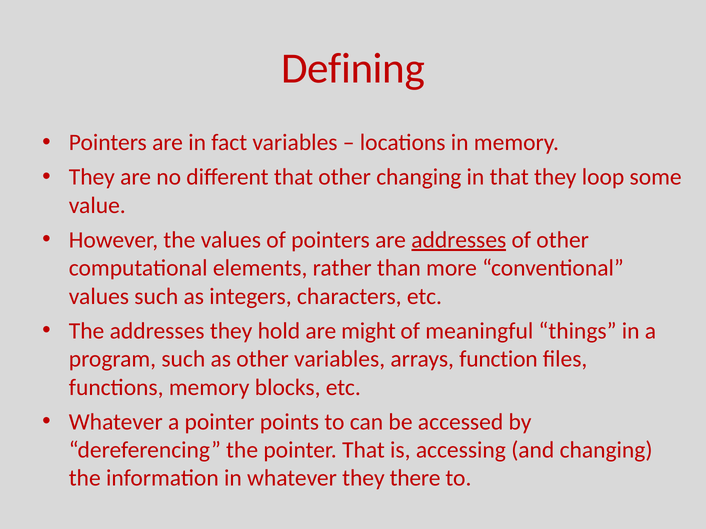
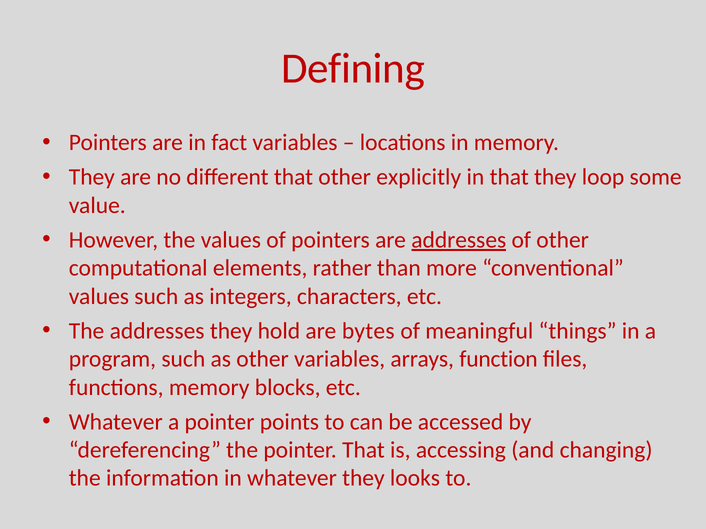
other changing: changing -> explicitly (419, 177)
might: might -> bytes (368, 331)
there: there -> looks (415, 479)
